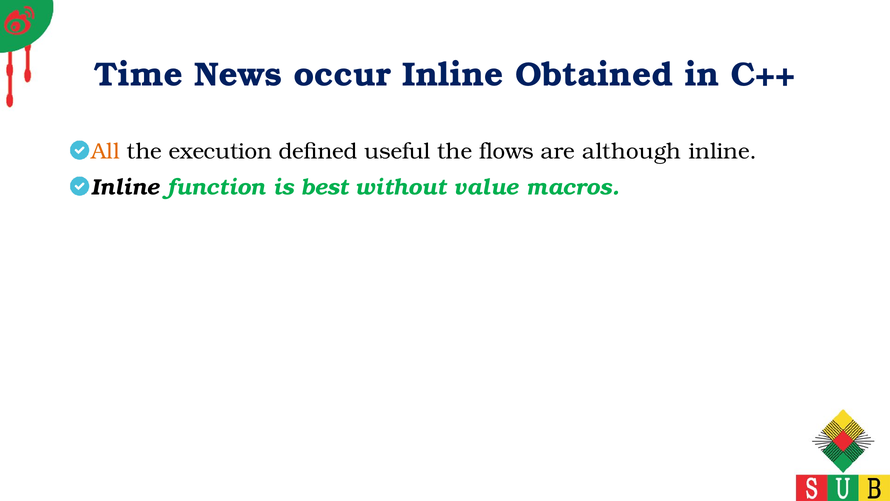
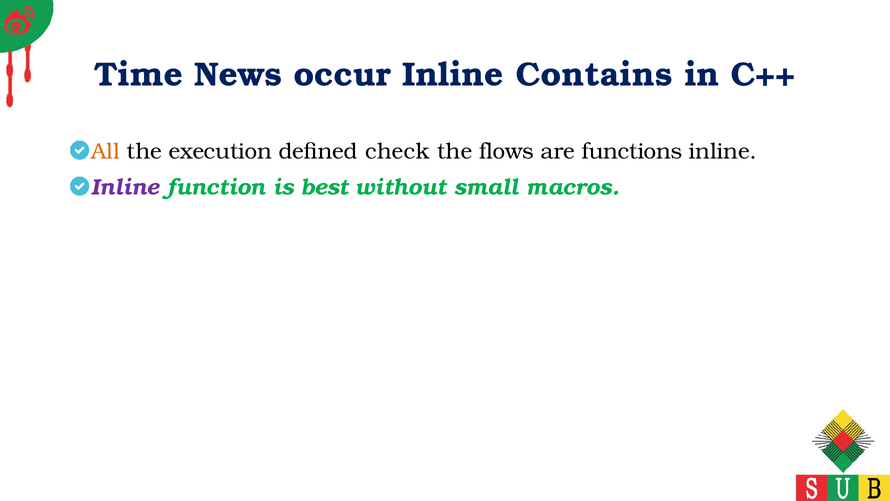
Obtained: Obtained -> Contains (594, 75)
useful: useful -> check (397, 152)
although: although -> functions (632, 152)
Inline colour: black -> purple (125, 187)
value: value -> small (487, 187)
